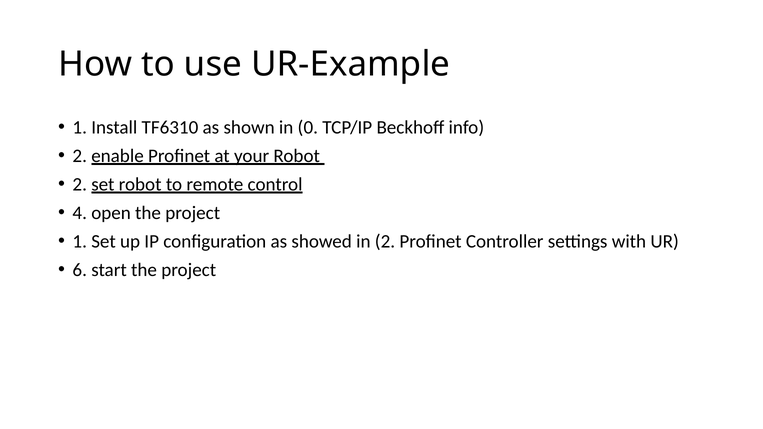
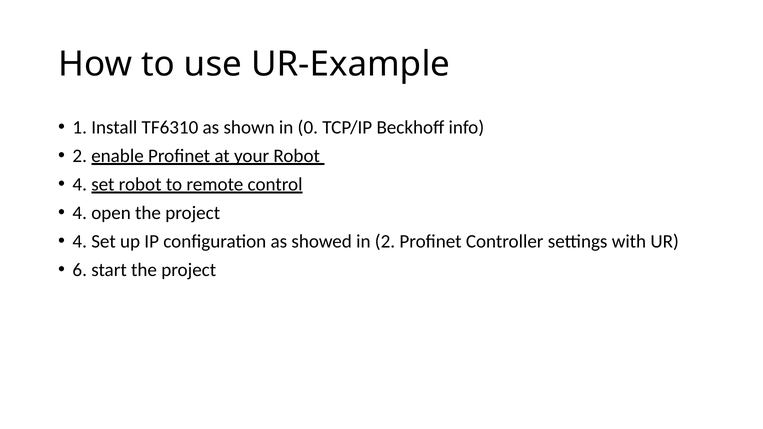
2: 2 -> 4 (80, 184)
1: 1 -> 4 (80, 241)
